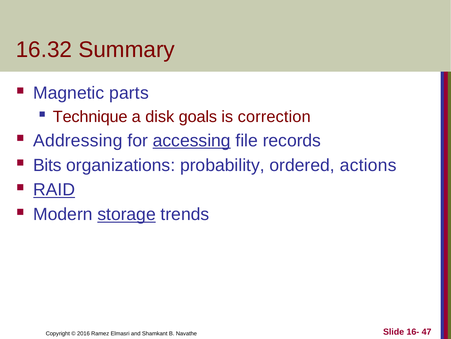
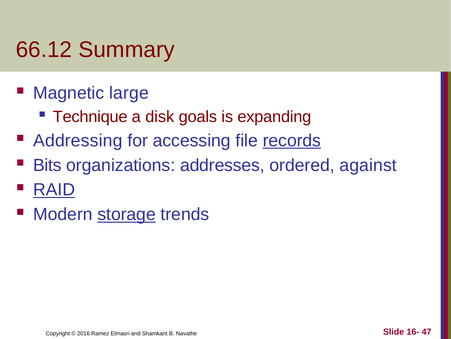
16.32: 16.32 -> 66.12 (44, 50)
parts: parts -> large (129, 93)
correction: correction -> expanding (274, 116)
accessing underline: present -> none (192, 140)
records underline: none -> present (292, 140)
probability: probability -> addresses (222, 165)
actions: actions -> against (368, 165)
